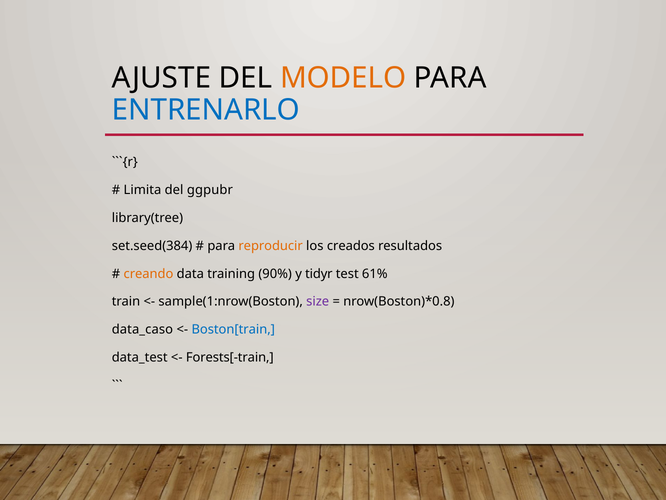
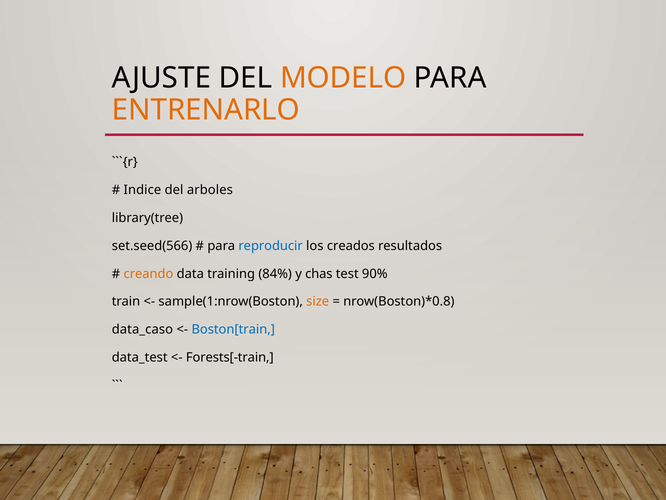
ENTRENARLO colour: blue -> orange (206, 110)
Limita: Limita -> Indice (142, 190)
ggpubr: ggpubr -> arboles (210, 190)
set.seed(384: set.seed(384 -> set.seed(566 (152, 246)
reproducir colour: orange -> blue (271, 246)
90%: 90% -> 84% (275, 274)
tidyr: tidyr -> chas (319, 274)
61%: 61% -> 90% (375, 274)
size colour: purple -> orange (318, 301)
